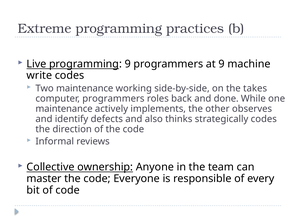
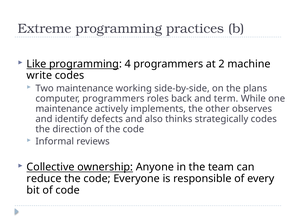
Live: Live -> Like (36, 64)
programming 9: 9 -> 4 (128, 64)
at 9: 9 -> 2 (222, 64)
takes: takes -> plans (255, 88)
done: done -> term (226, 99)
master: master -> reduce (44, 179)
